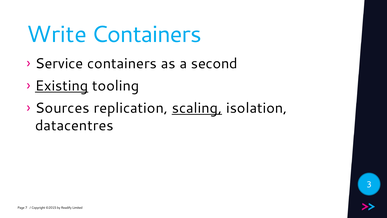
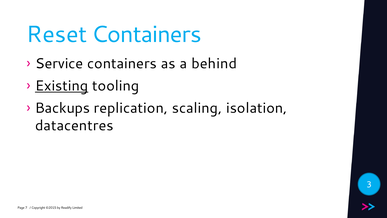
Write: Write -> Reset (57, 34)
second: second -> behind (214, 64)
Sources: Sources -> Backups (62, 108)
scaling underline: present -> none (197, 108)
